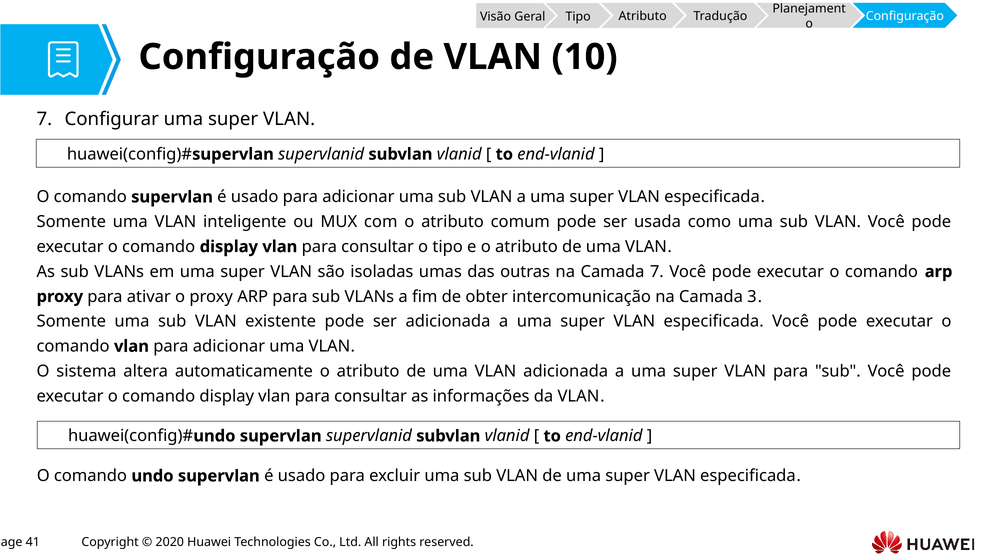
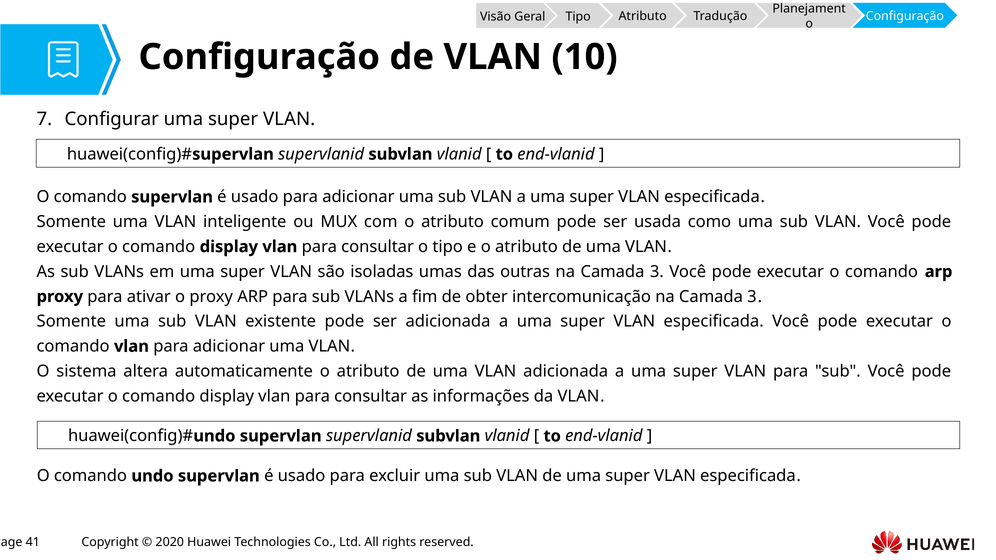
outras na Camada 7: 7 -> 3 (657, 272)
